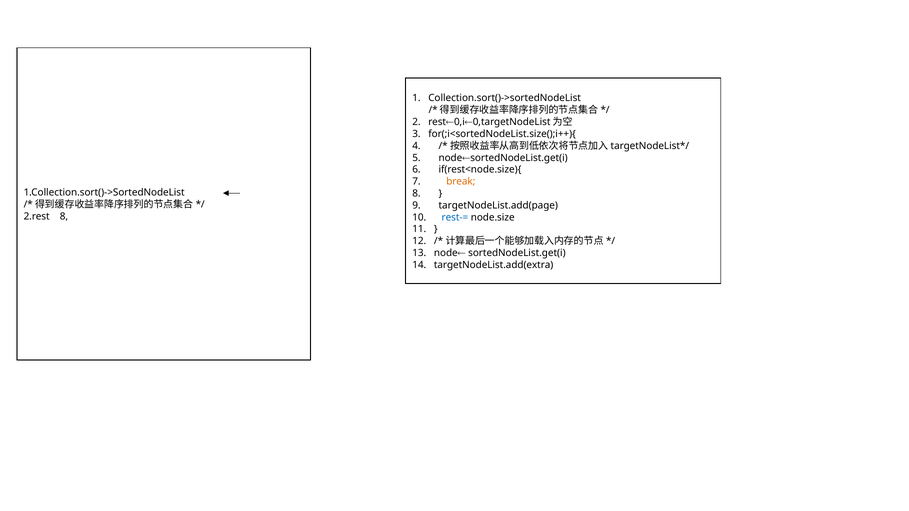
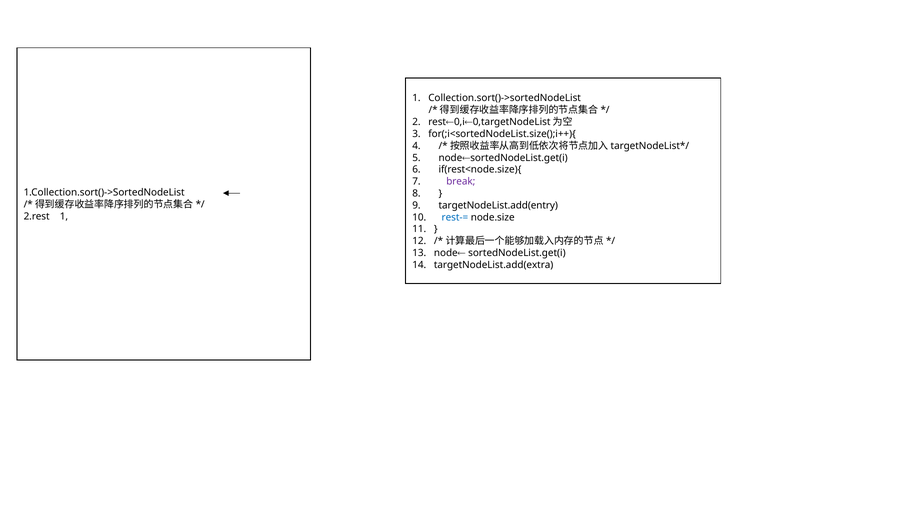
break colour: orange -> purple (461, 182)
targetNodeList.add(page: targetNodeList.add(page -> targetNodeList.add(entry (498, 206)
2.rest 8: 8 -> 1 (64, 217)
